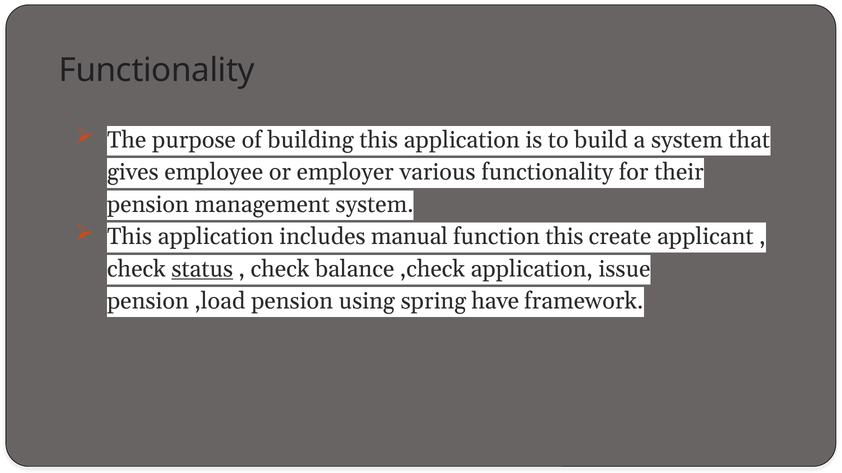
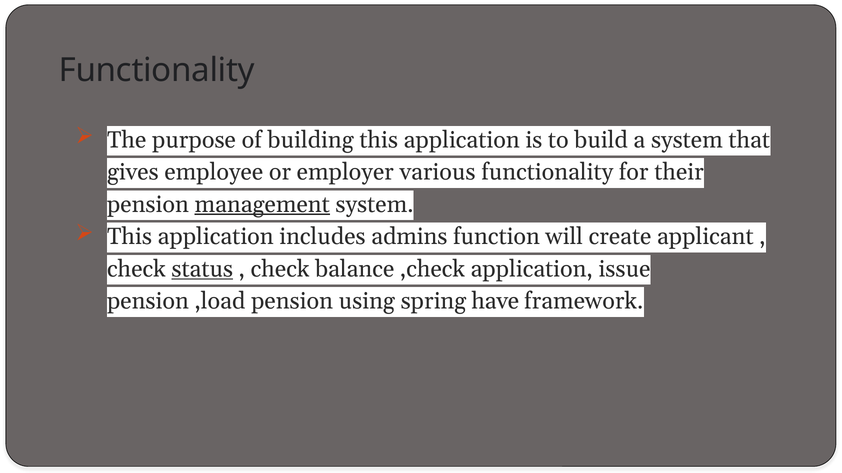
management underline: none -> present (262, 205)
manual: manual -> admins (409, 237)
function this: this -> will (564, 237)
